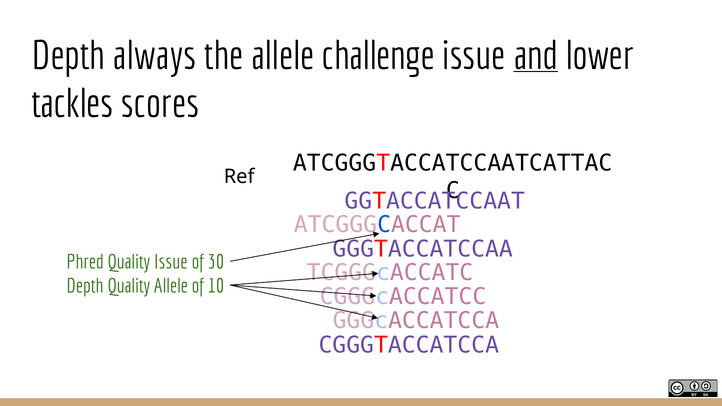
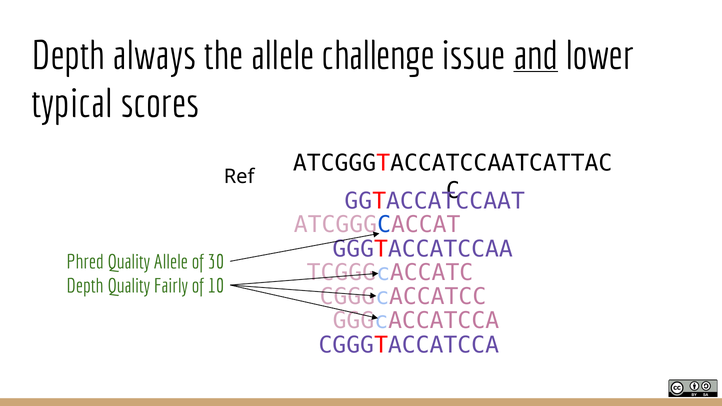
tackles: tackles -> typical (72, 104)
Quality Issue: Issue -> Allele (171, 262)
Quality Allele: Allele -> Fairly (171, 286)
